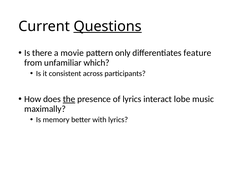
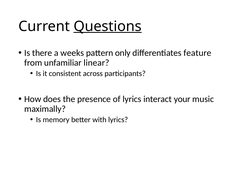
movie: movie -> weeks (72, 53)
which: which -> linear (96, 63)
the underline: present -> none (69, 99)
lobe: lobe -> your (182, 99)
